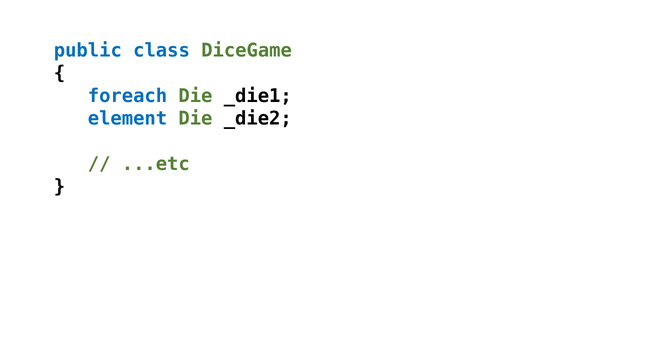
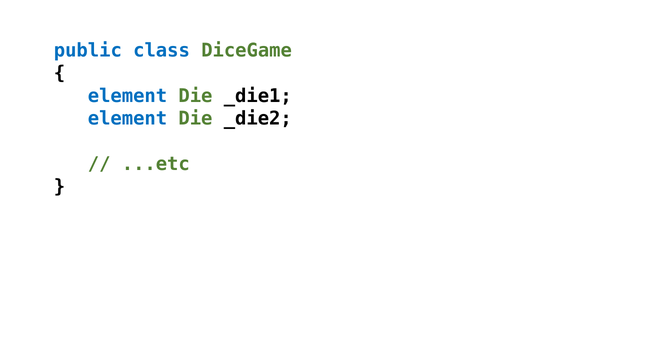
foreach: foreach -> element (128, 96)
